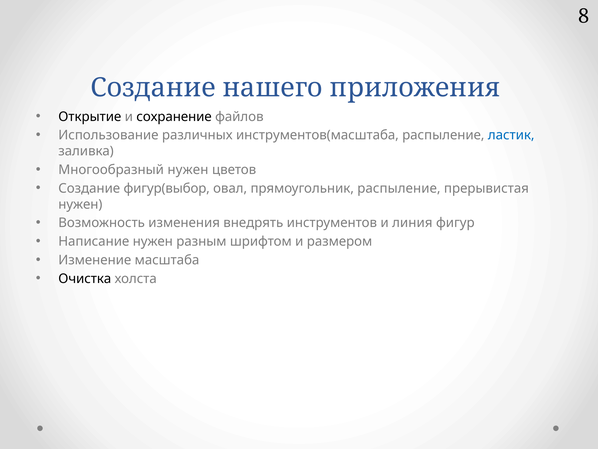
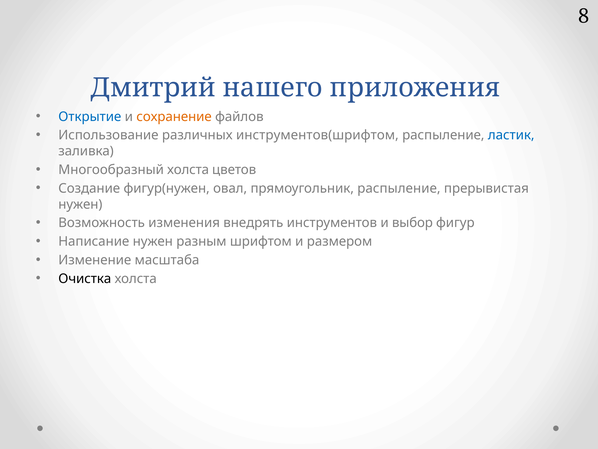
Создание: Создание -> Дмитрий (153, 88)
Открытие colour: black -> blue (90, 117)
сохранение colour: black -> orange (174, 117)
инструментов(масштаба: инструментов(масштаба -> инструментов(шрифтом (317, 135)
Многообразный нужен: нужен -> холста (188, 170)
фигур(выбор: фигур(выбор -> фигур(нужен (167, 188)
линия: линия -> выбор (412, 223)
